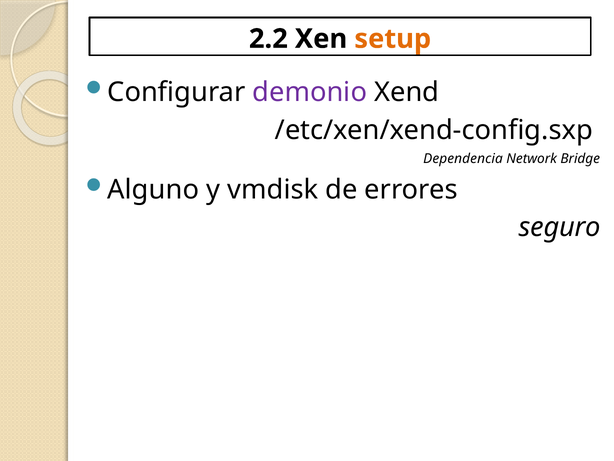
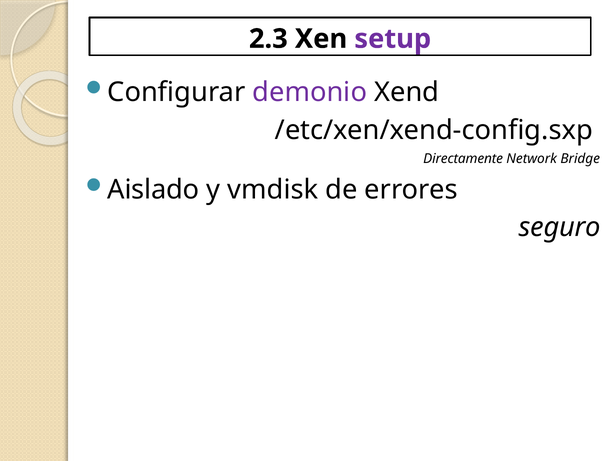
2.2: 2.2 -> 2.3 (268, 39)
setup colour: orange -> purple (393, 39)
Dependencia: Dependencia -> Directamente (463, 159)
Alguno: Alguno -> Aislado (153, 189)
